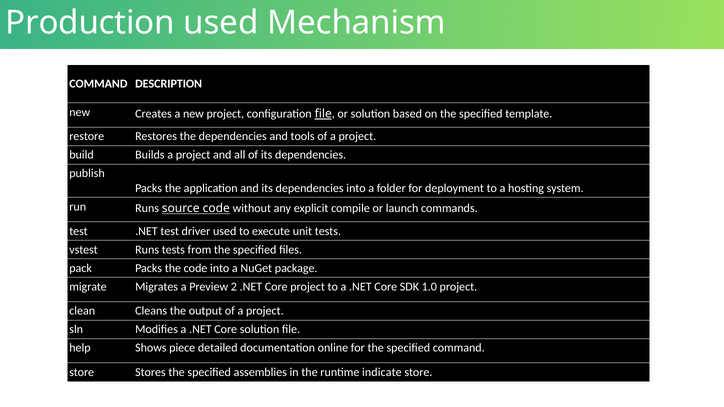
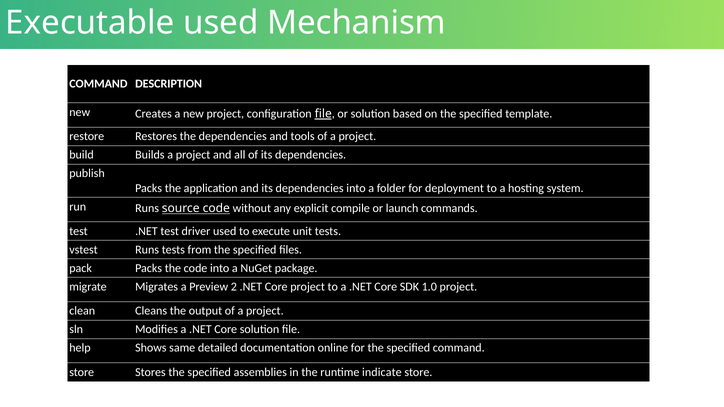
Production: Production -> Executable (90, 23)
piece: piece -> same (182, 348)
